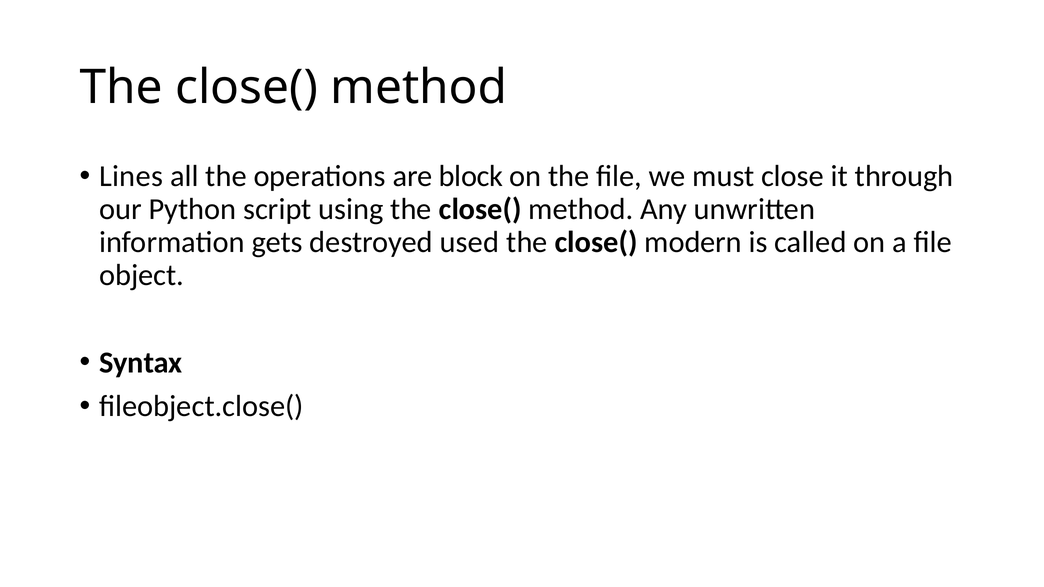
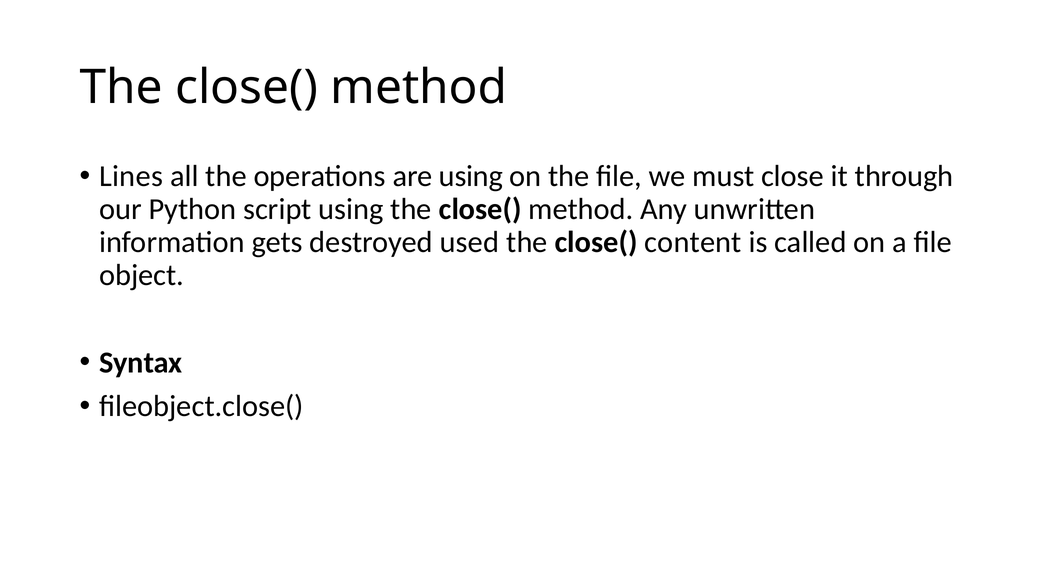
are block: block -> using (471, 177)
modern: modern -> content (693, 242)
